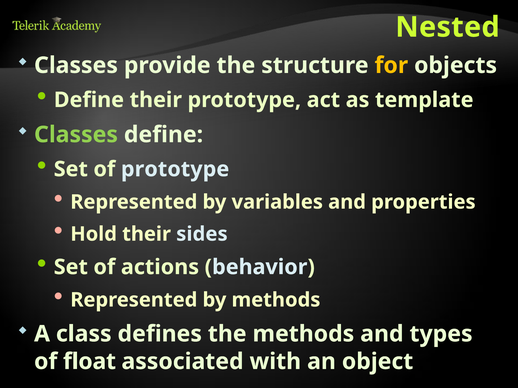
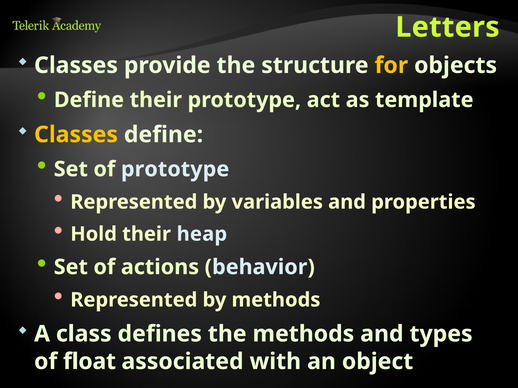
Nested: Nested -> Letters (447, 27)
Classes colour: light green -> yellow (76, 135)
sides: sides -> heap (202, 234)
